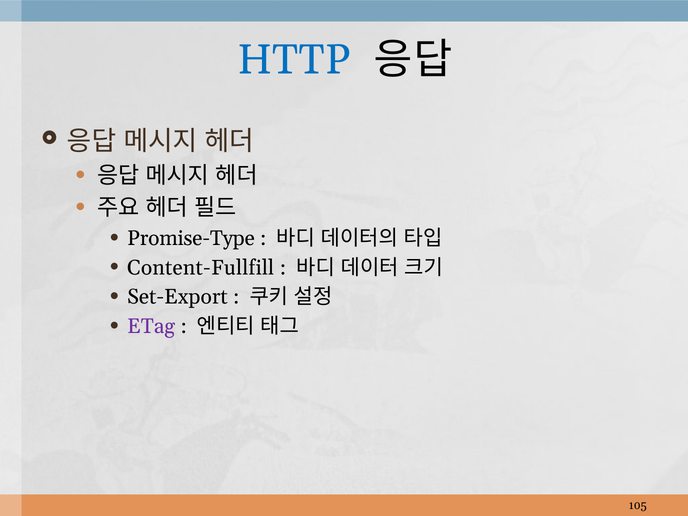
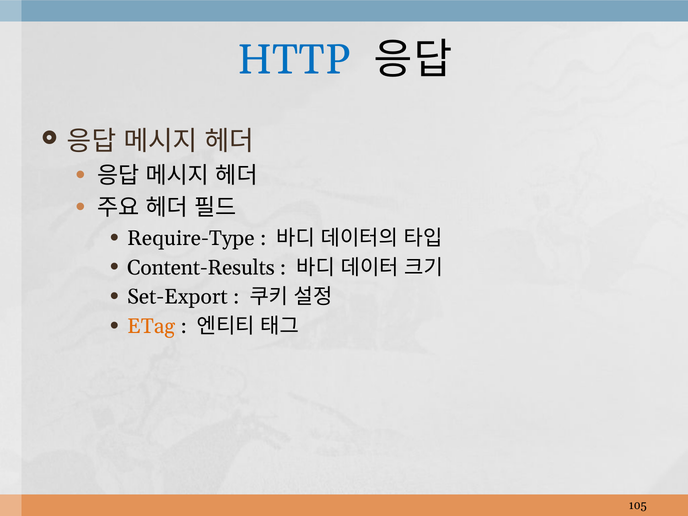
Promise-Type: Promise-Type -> Require-Type (191, 238)
Content-Fullfill: Content-Fullfill -> Content-Results (201, 268)
ETag colour: purple -> orange (151, 326)
